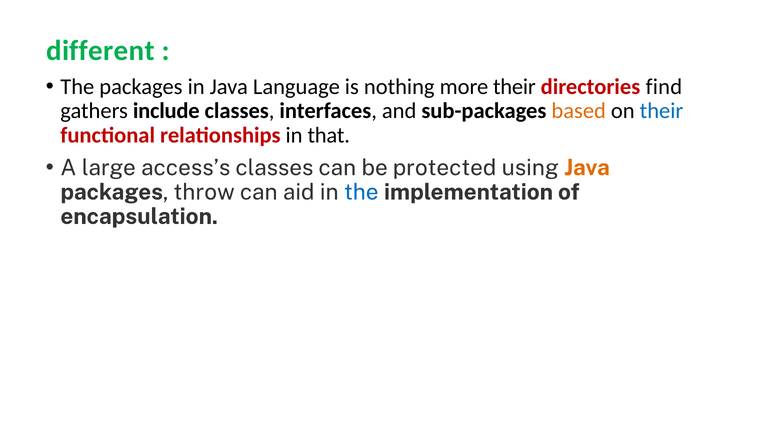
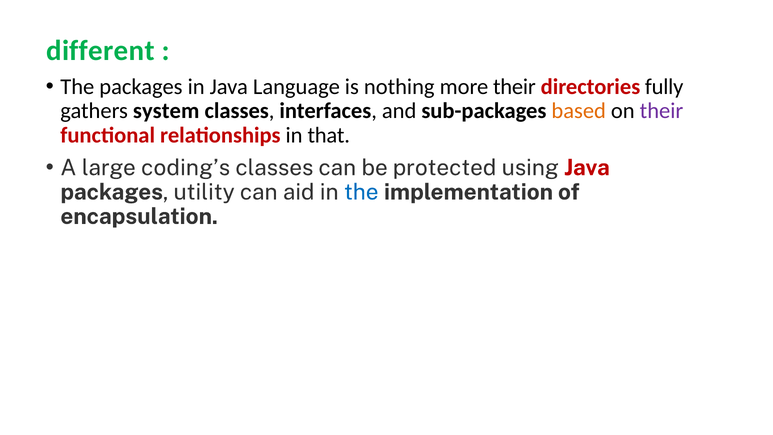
find: find -> fully (664, 87)
include: include -> system (166, 111)
their colour: blue -> purple (662, 111)
access’s: access’s -> coding’s (186, 168)
Java colour: orange -> red (587, 168)
throw: throw -> utility (204, 192)
